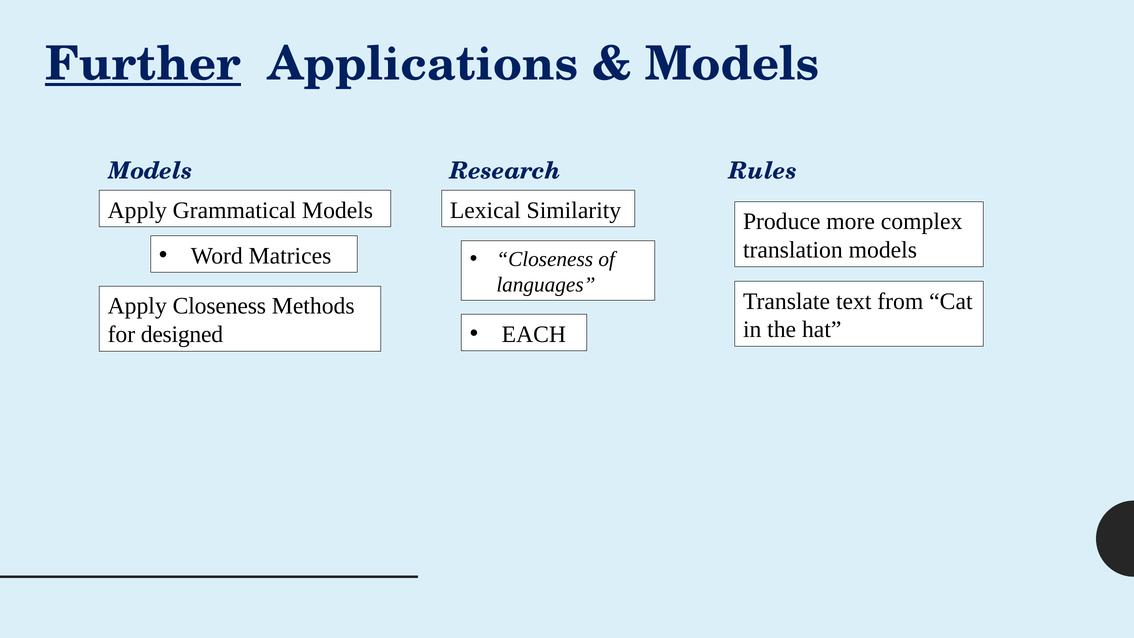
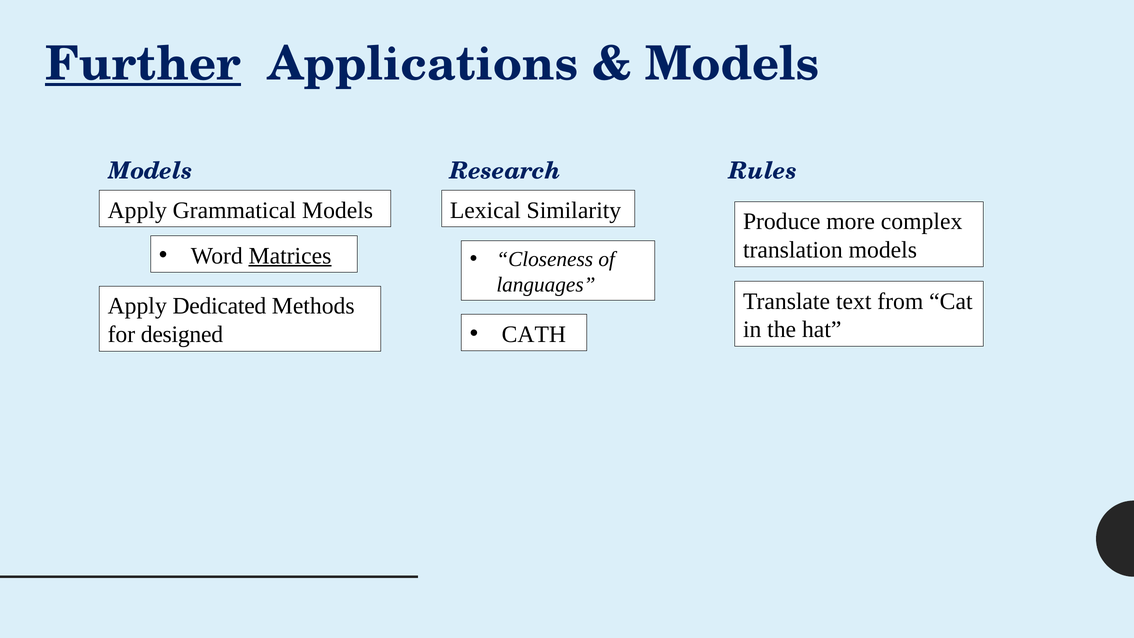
Matrices underline: none -> present (290, 256)
Apply Closeness: Closeness -> Dedicated (219, 306)
EACH: EACH -> CATH (534, 334)
